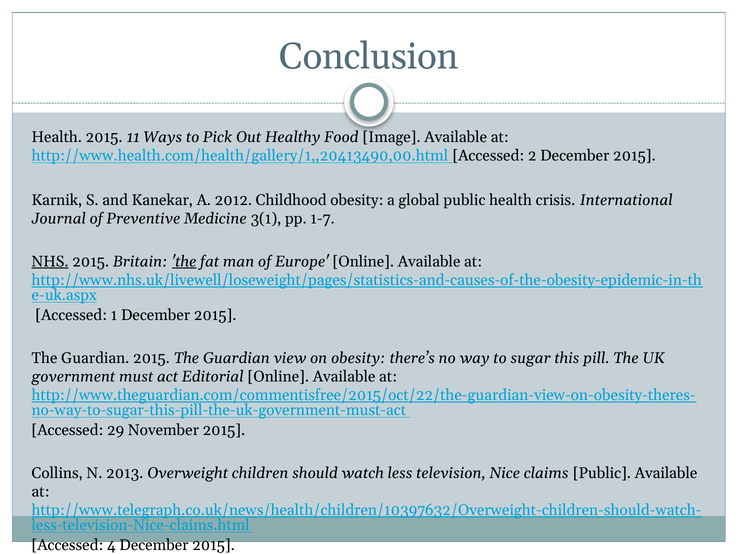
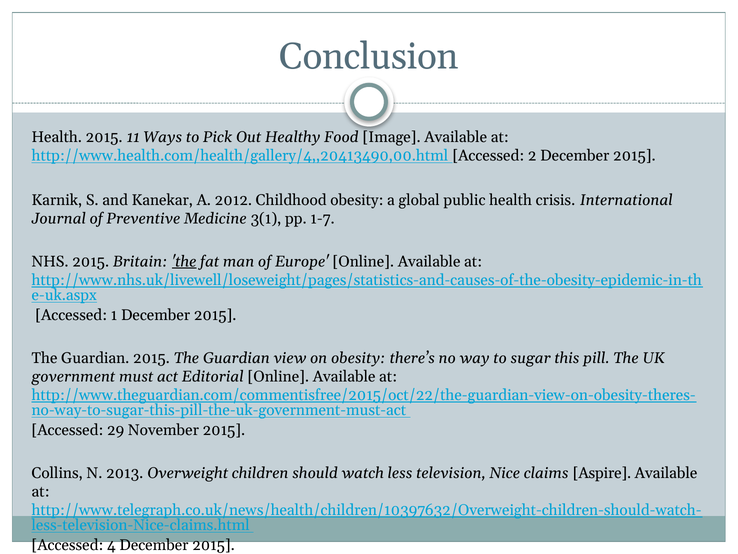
http://www.health.com/health/gallery/1,,20413490,00.html: http://www.health.com/health/gallery/1,,20413490,00.html -> http://www.health.com/health/gallery/4,,20413490,00.html (240, 156)
NHS underline: present -> none (50, 261)
claims Public: Public -> Aspire (602, 473)
